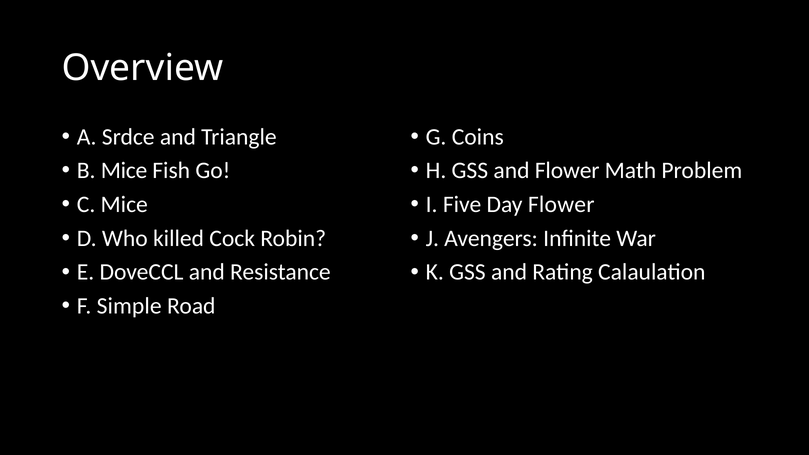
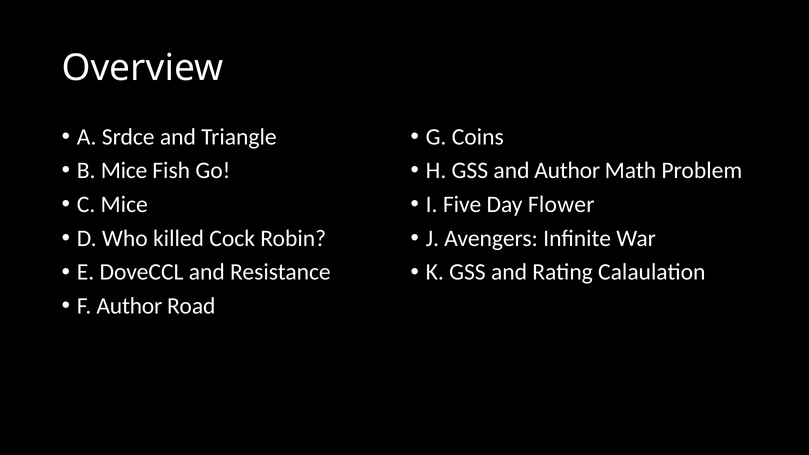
and Flower: Flower -> Author (567, 171)
F Simple: Simple -> Author (129, 306)
